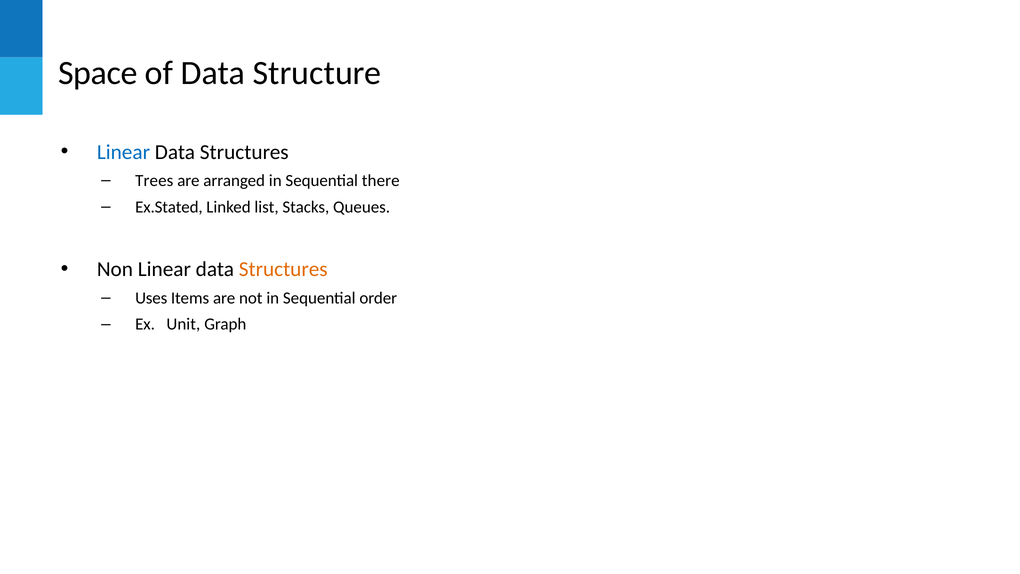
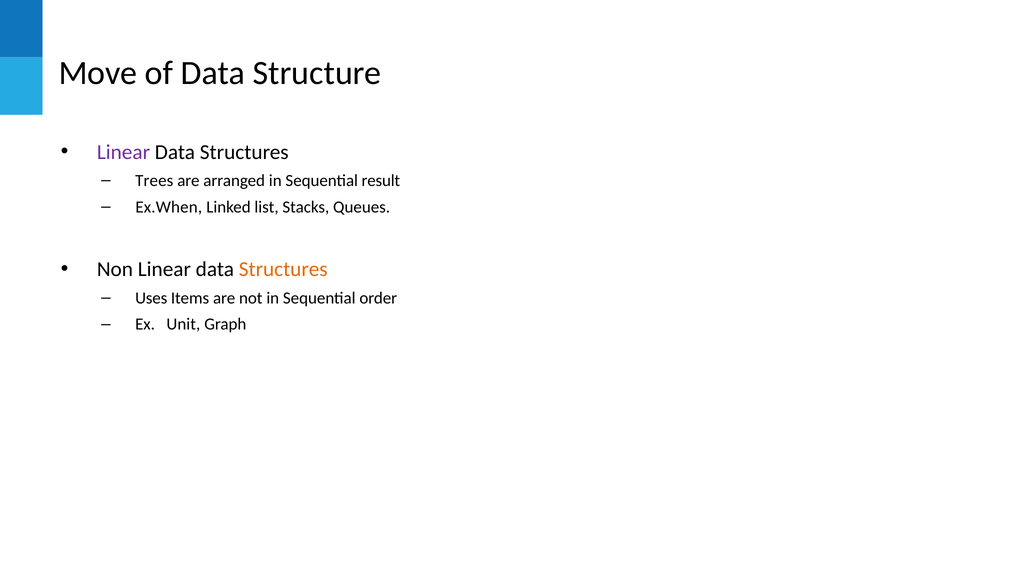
Space: Space -> Move (98, 73)
Linear colour: blue -> purple (123, 152)
there: there -> result (381, 181)
Ex.Stated: Ex.Stated -> Ex.When (169, 207)
